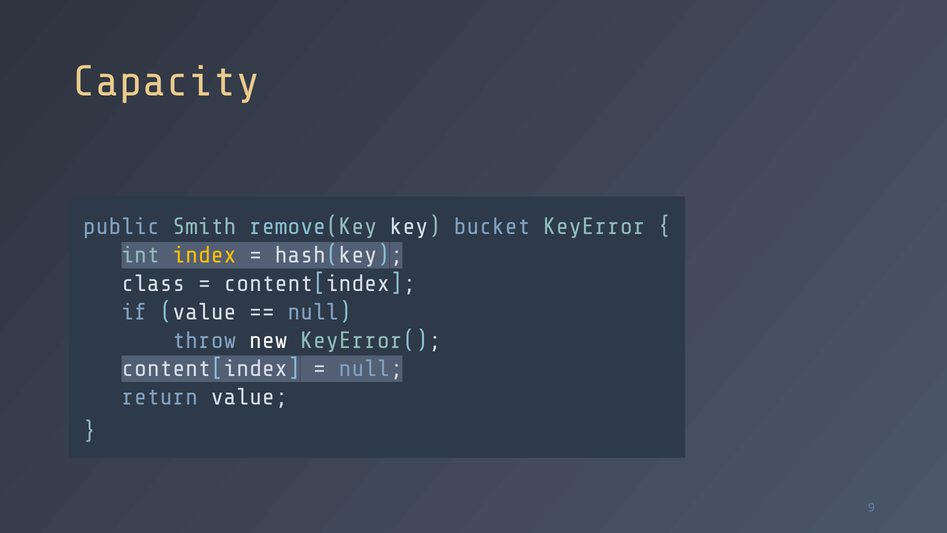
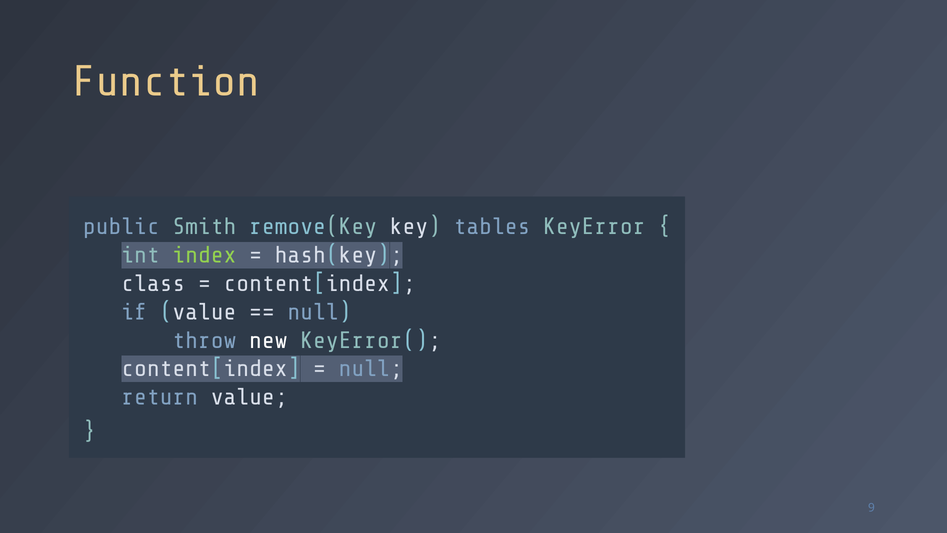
Capacity: Capacity -> Function (166, 82)
bucket: bucket -> tables (492, 226)
index colour: yellow -> light green (204, 255)
